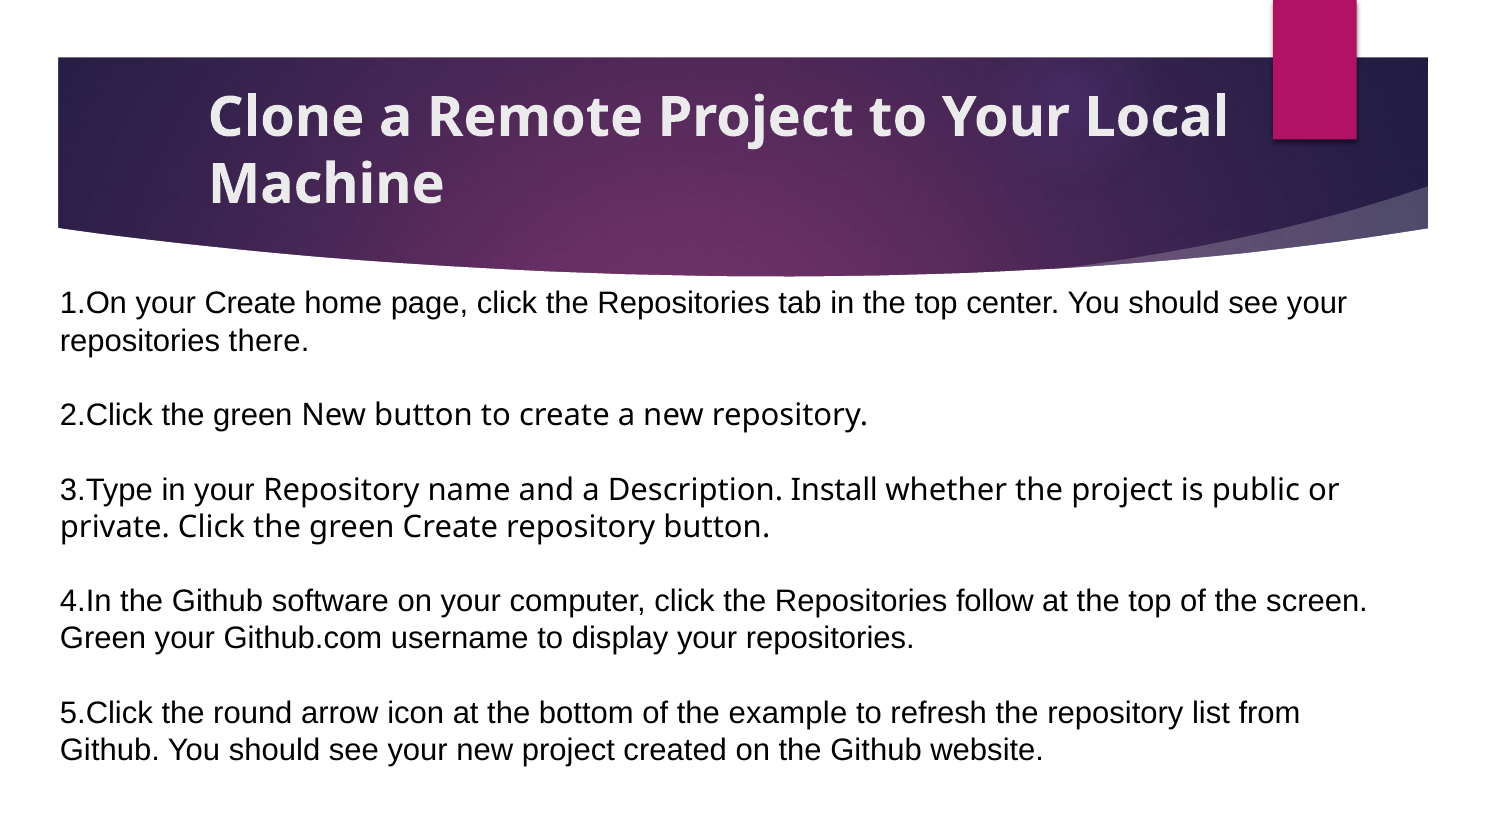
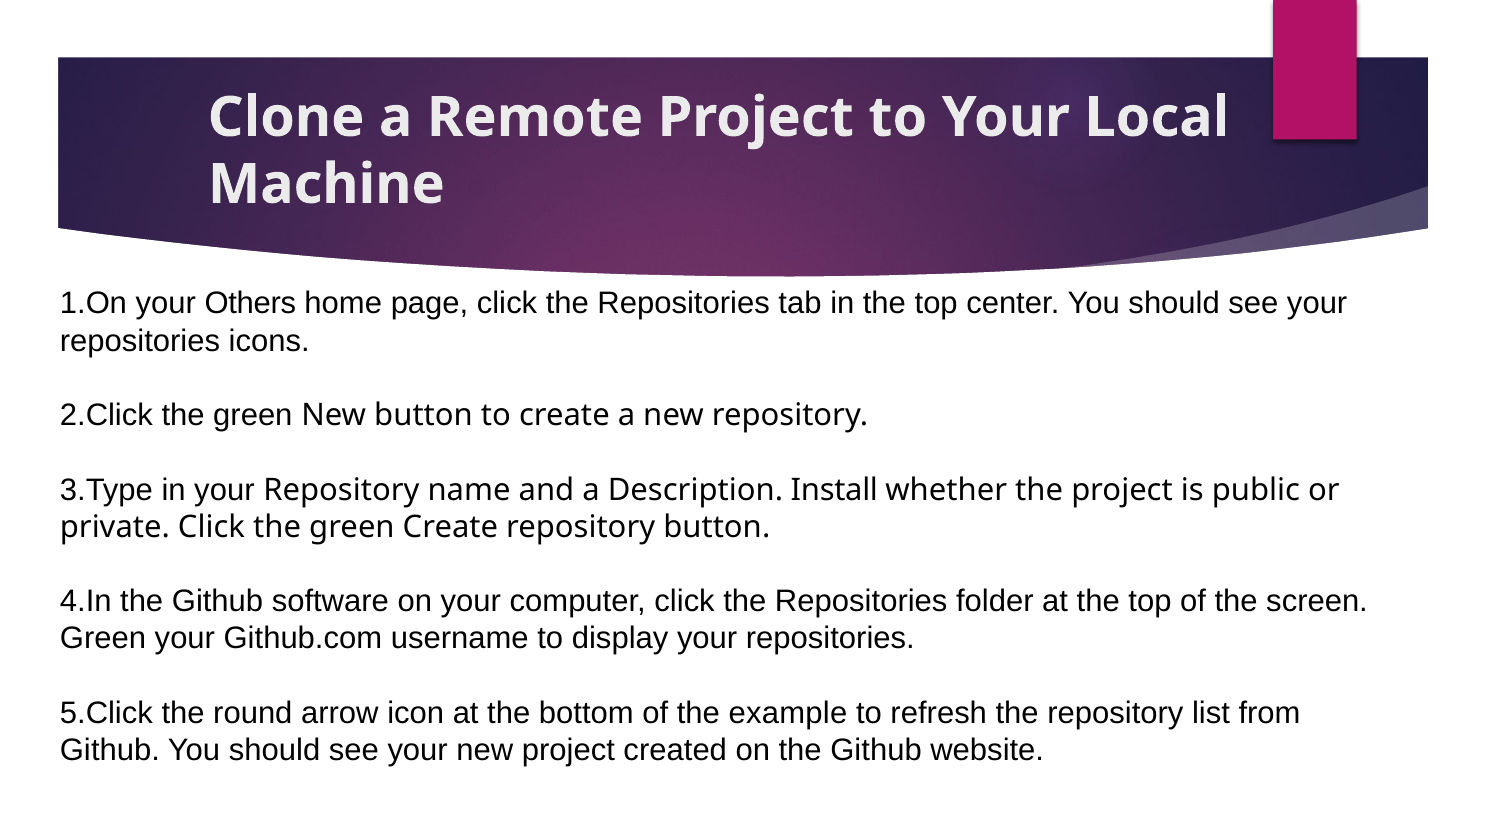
your Create: Create -> Others (250, 304)
there: there -> icons (269, 341)
follow: follow -> folder (995, 601)
